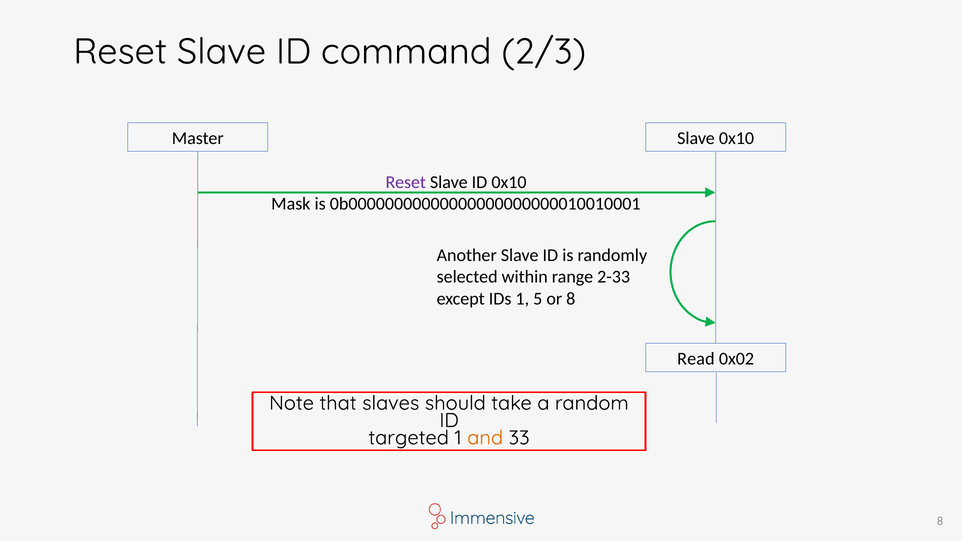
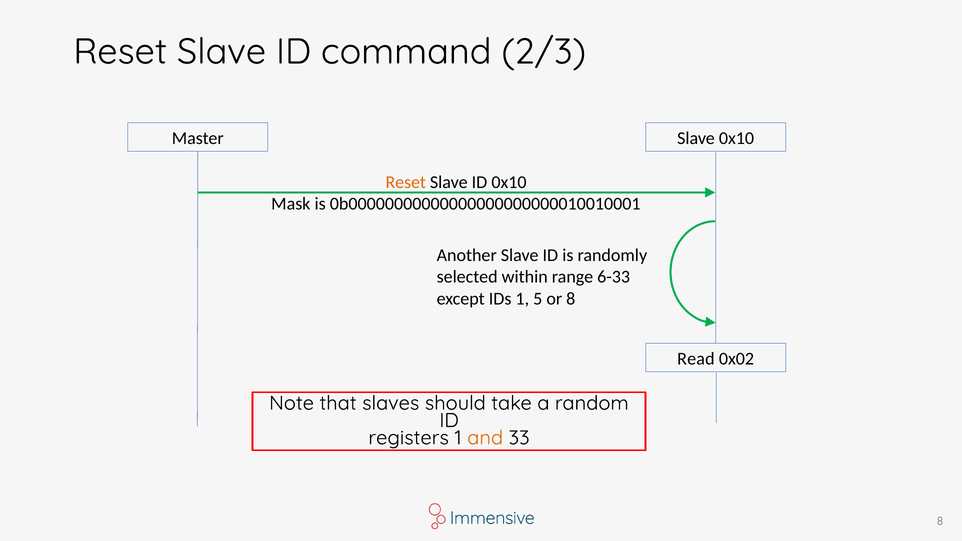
Reset colour: purple -> orange (406, 182)
2-33: 2-33 -> 6-33 (614, 277)
targeted: targeted -> registers (409, 438)
